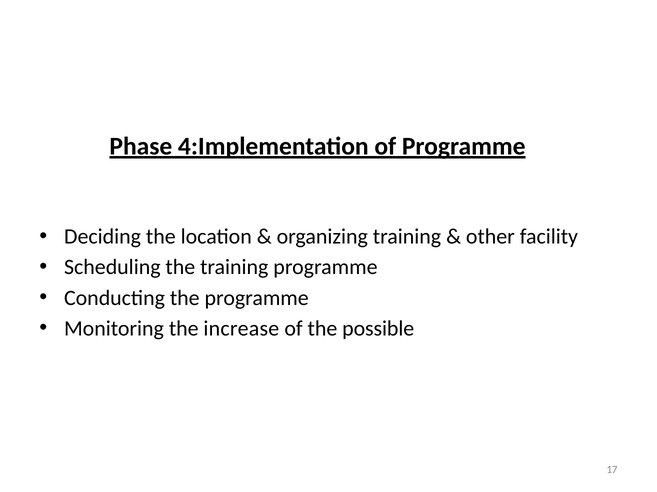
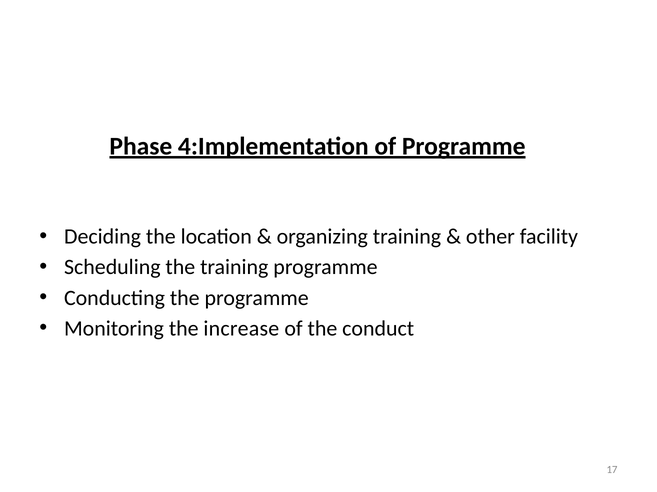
possible: possible -> conduct (378, 329)
